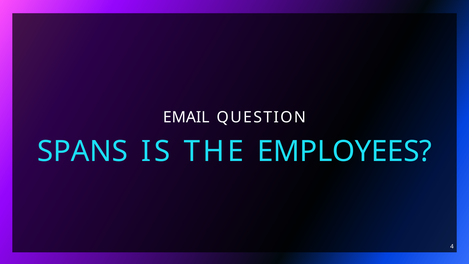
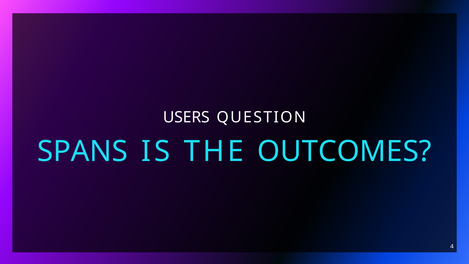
EMAIL: EMAIL -> USERS (186, 117)
EMPLOYEES: EMPLOYEES -> OUTCOMES (344, 151)
